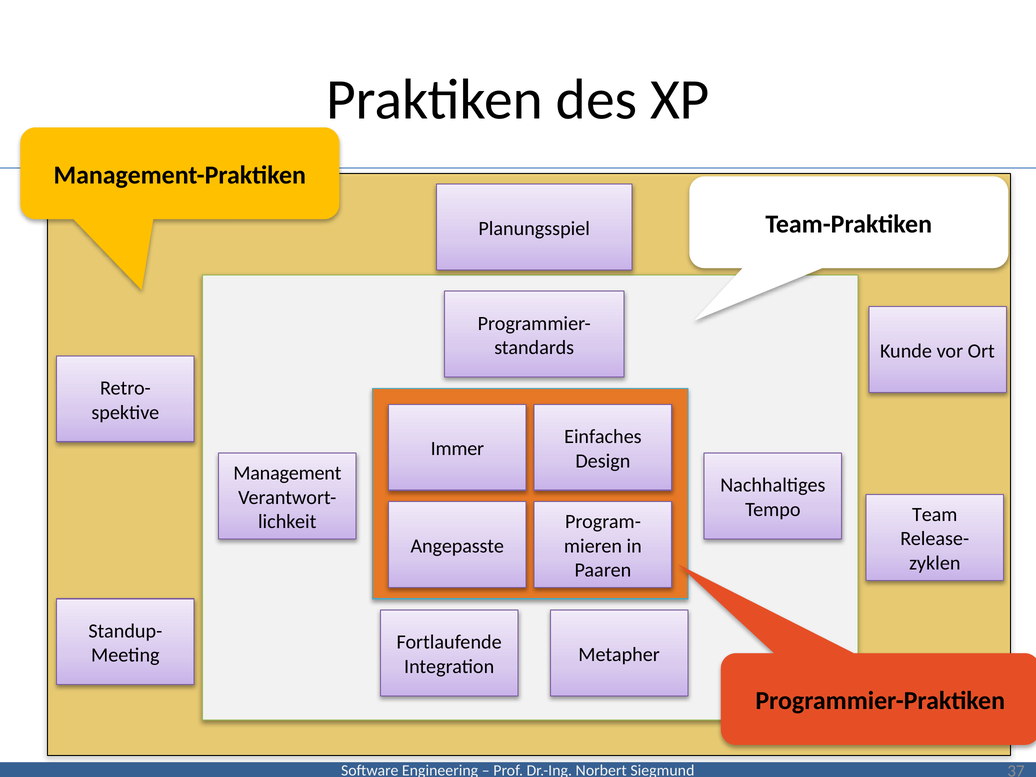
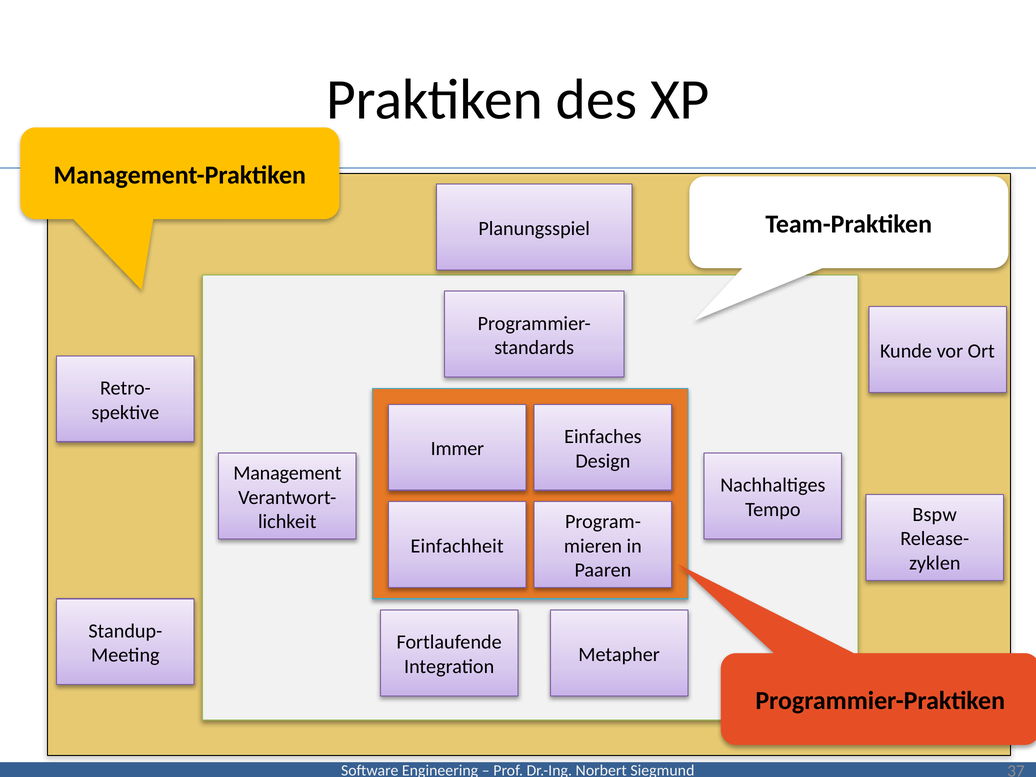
Team: Team -> Bspw (935, 515)
Angepasste: Angepasste -> Einfachheit (457, 546)
